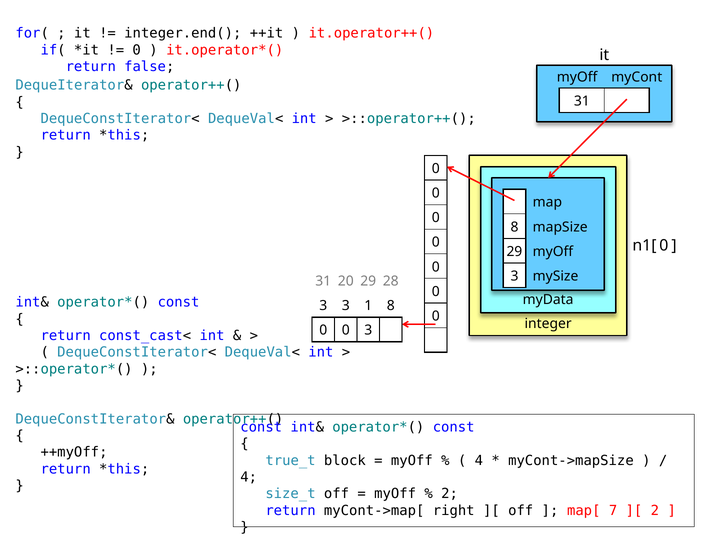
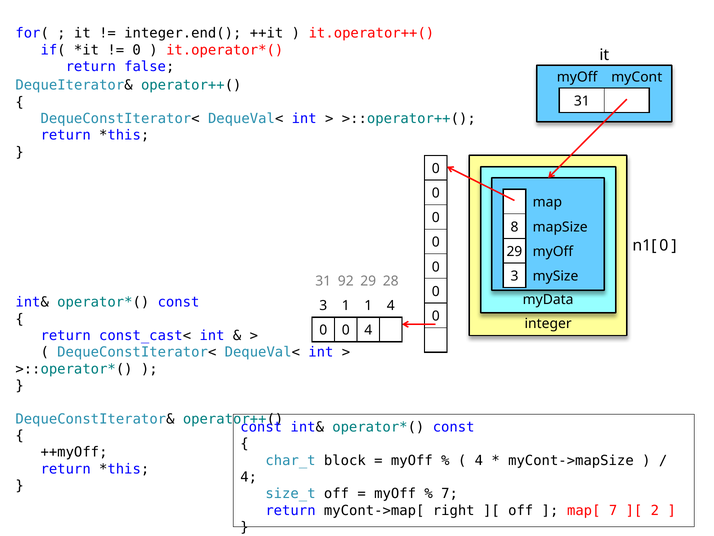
20: 20 -> 92 (346, 281)
3 3: 3 -> 1 (346, 305)
1 8: 8 -> 4 (391, 305)
0 3: 3 -> 4 (368, 330)
true_t: true_t -> char_t (291, 460)
2: 2 -> 7 (450, 493)
